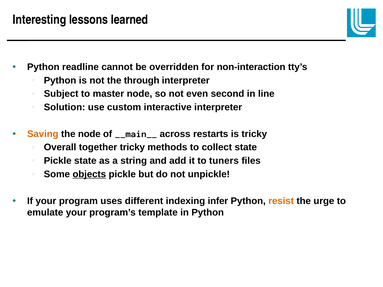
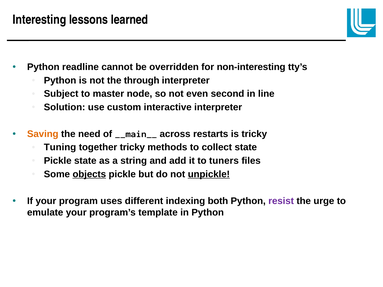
non-interaction: non-interaction -> non-interesting (251, 67)
the node: node -> need (89, 134)
Overall: Overall -> Tuning (60, 147)
unpickle underline: none -> present (209, 174)
infer: infer -> both (218, 201)
resist colour: orange -> purple (281, 201)
